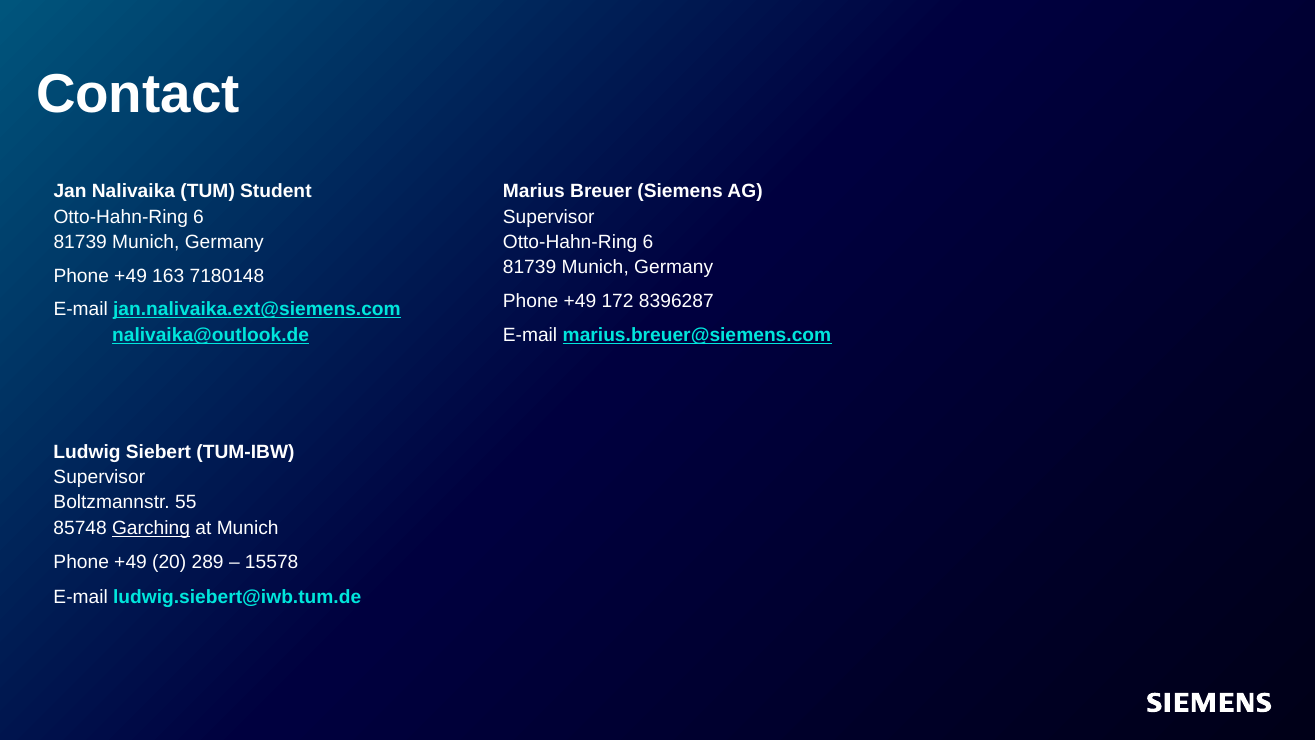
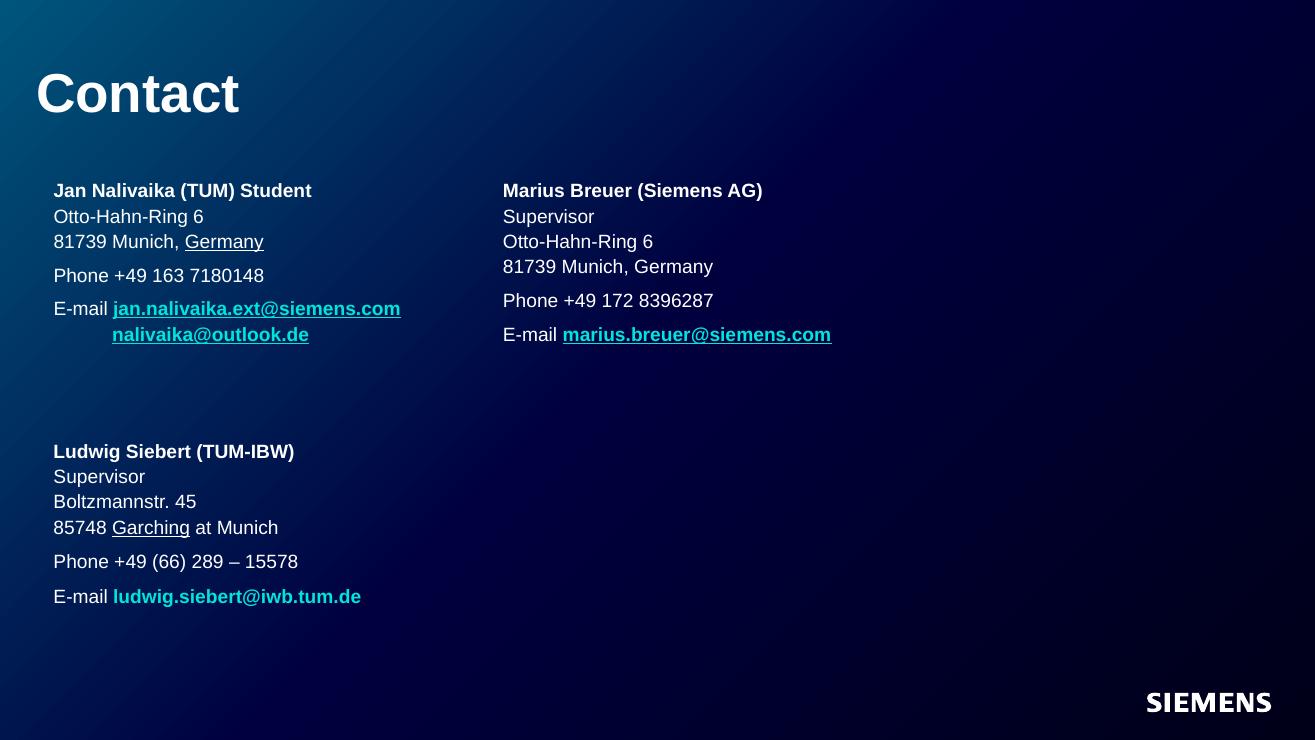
Germany underline: none -> present (224, 242)
55: 55 -> 45 (186, 502)
20: 20 -> 66 (169, 562)
